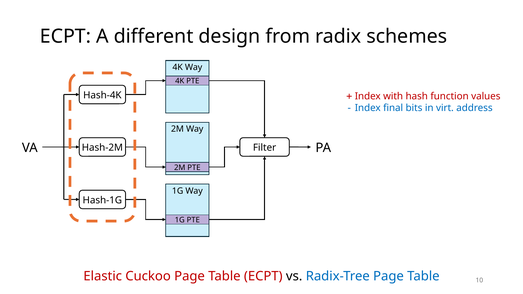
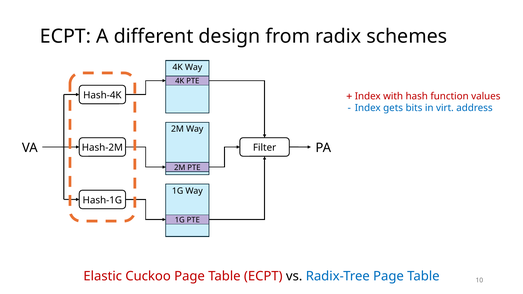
Index final: final -> gets (393, 108)
